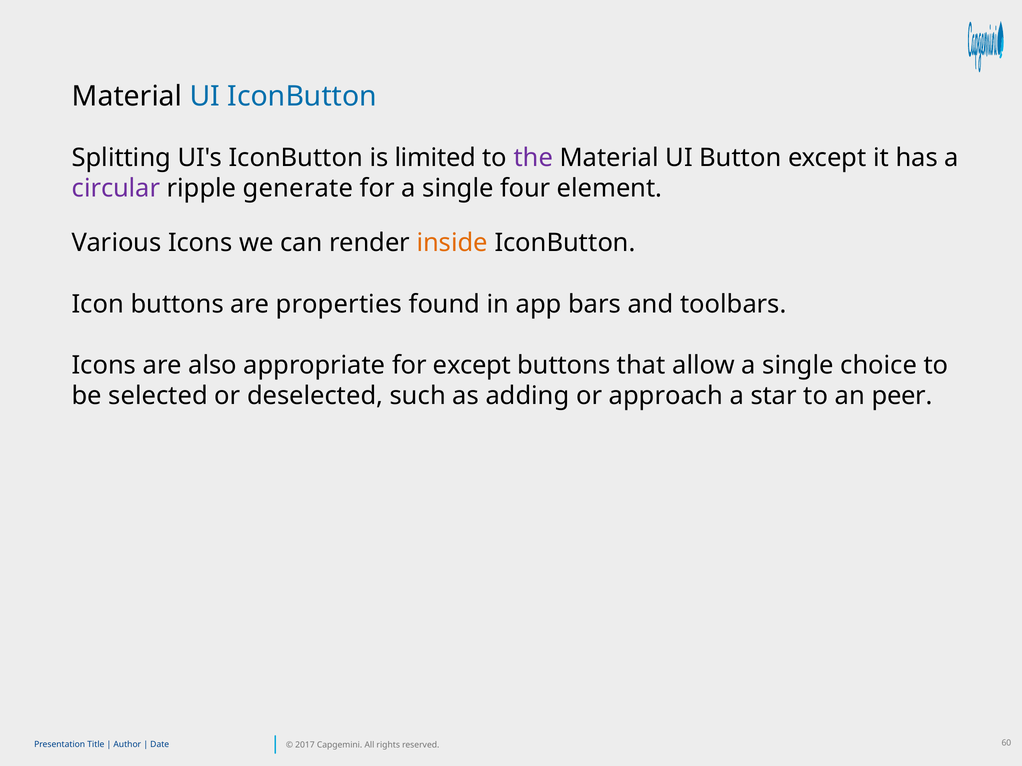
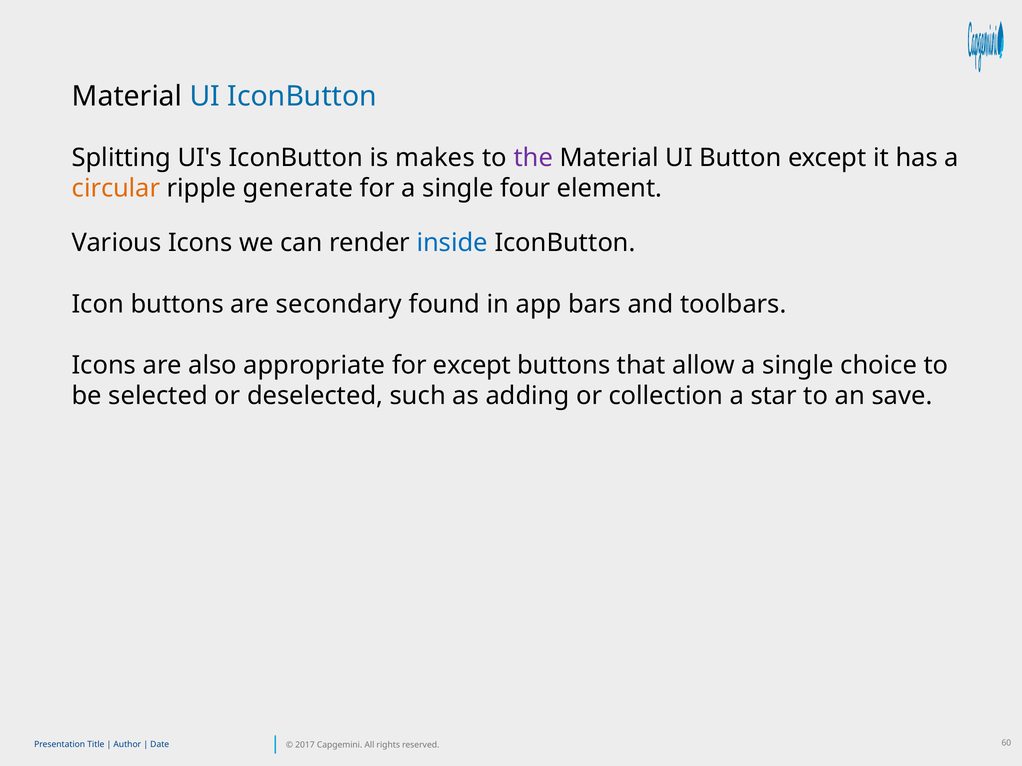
limited: limited -> makes (435, 158)
circular colour: purple -> orange (116, 188)
inside colour: orange -> blue (452, 243)
properties: properties -> secondary (339, 304)
approach: approach -> collection (666, 396)
peer: peer -> save (902, 396)
